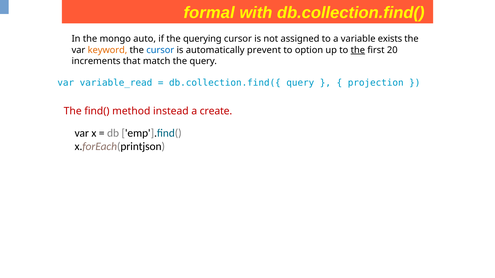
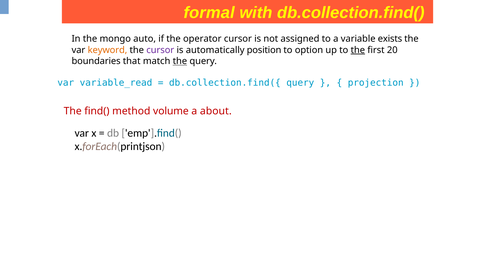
querying: querying -> operator (202, 39)
cursor colour: blue -> purple (160, 50)
prevent: prevent -> position (264, 50)
increments: increments -> boundaries (96, 61)
the underline: none -> present (180, 61)
instead: instead -> volume (171, 111)
create: create -> about (216, 111)
